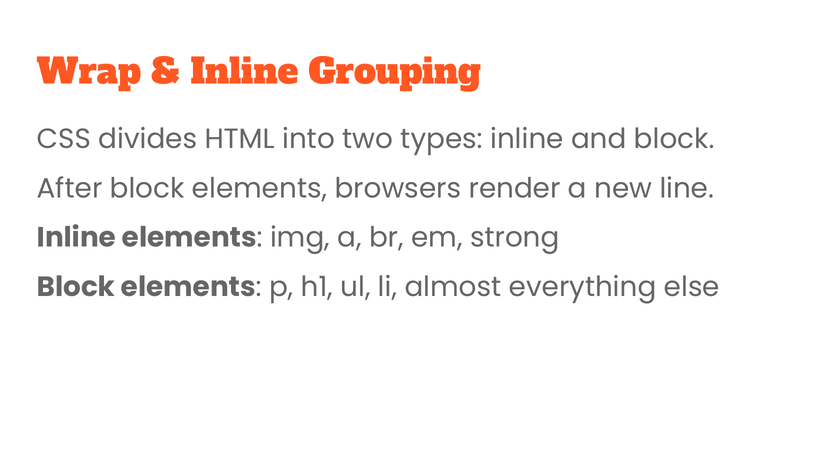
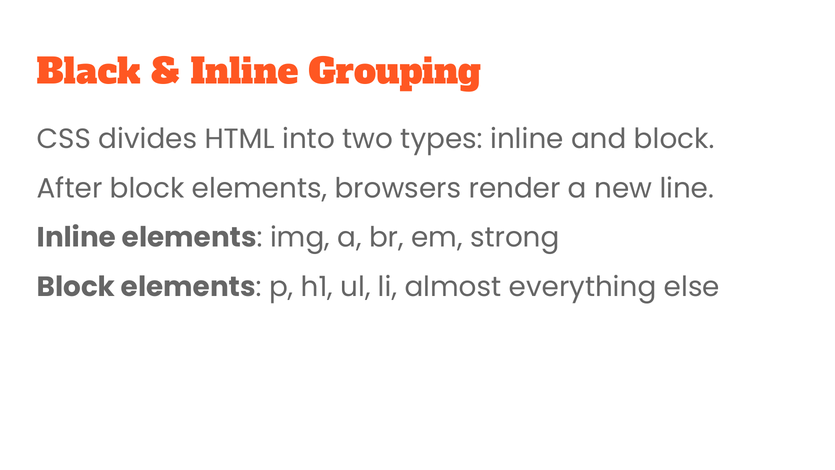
Wrap: Wrap -> Black (89, 72)
